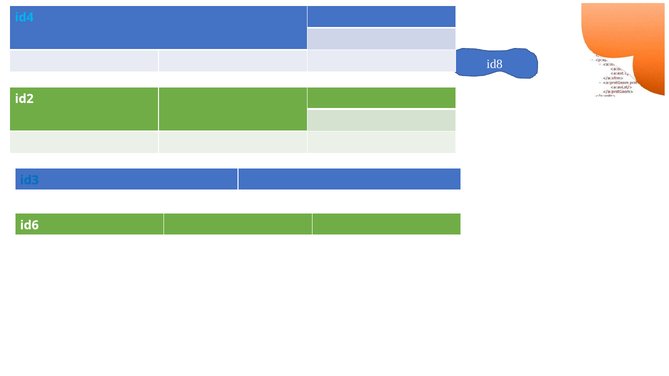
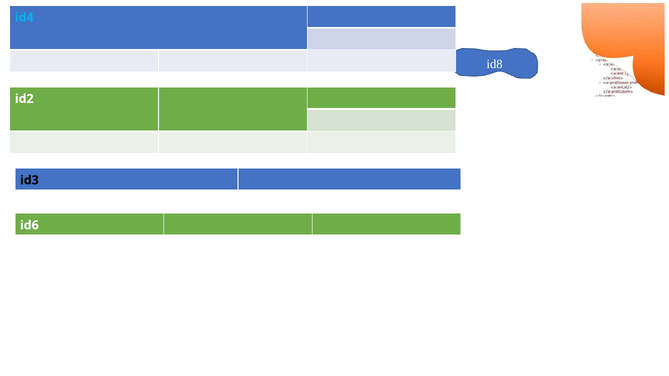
id3 colour: blue -> black (29, 180)
